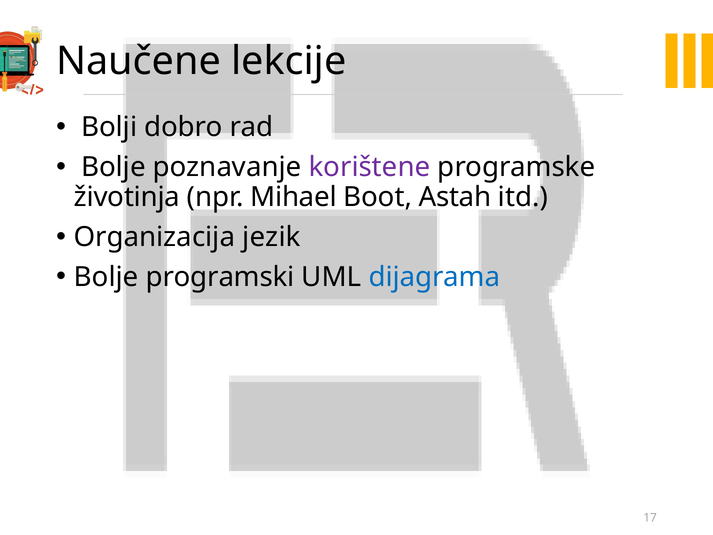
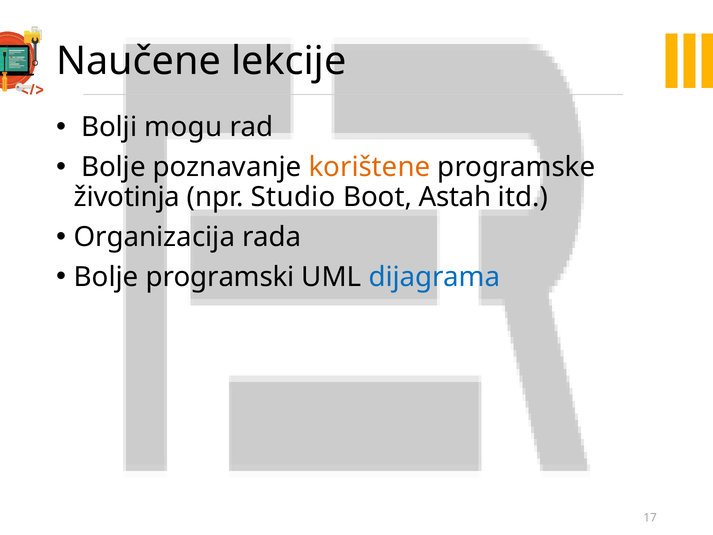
dobro: dobro -> mogu (183, 127)
korištene colour: purple -> orange (369, 167)
Mihael: Mihael -> Studio (293, 197)
jezik: jezik -> rada (272, 237)
